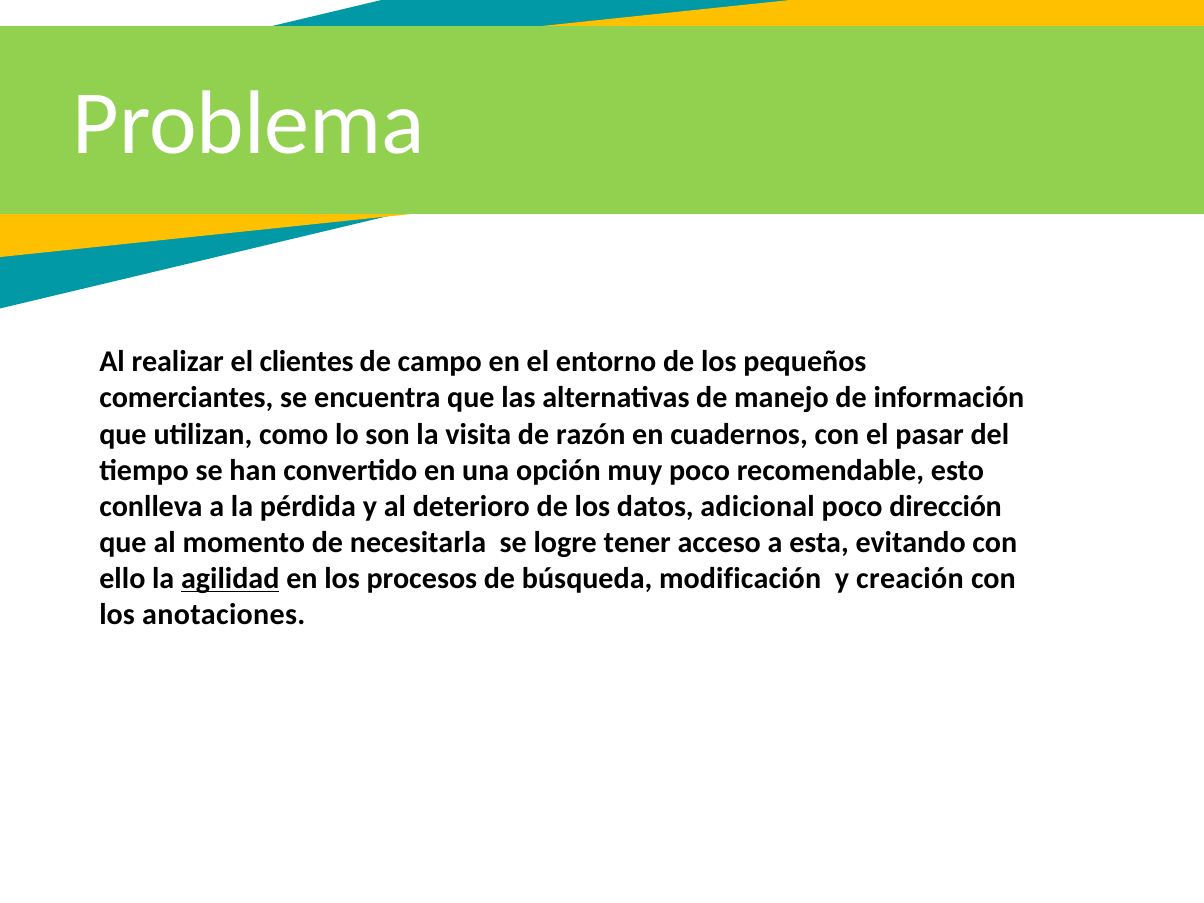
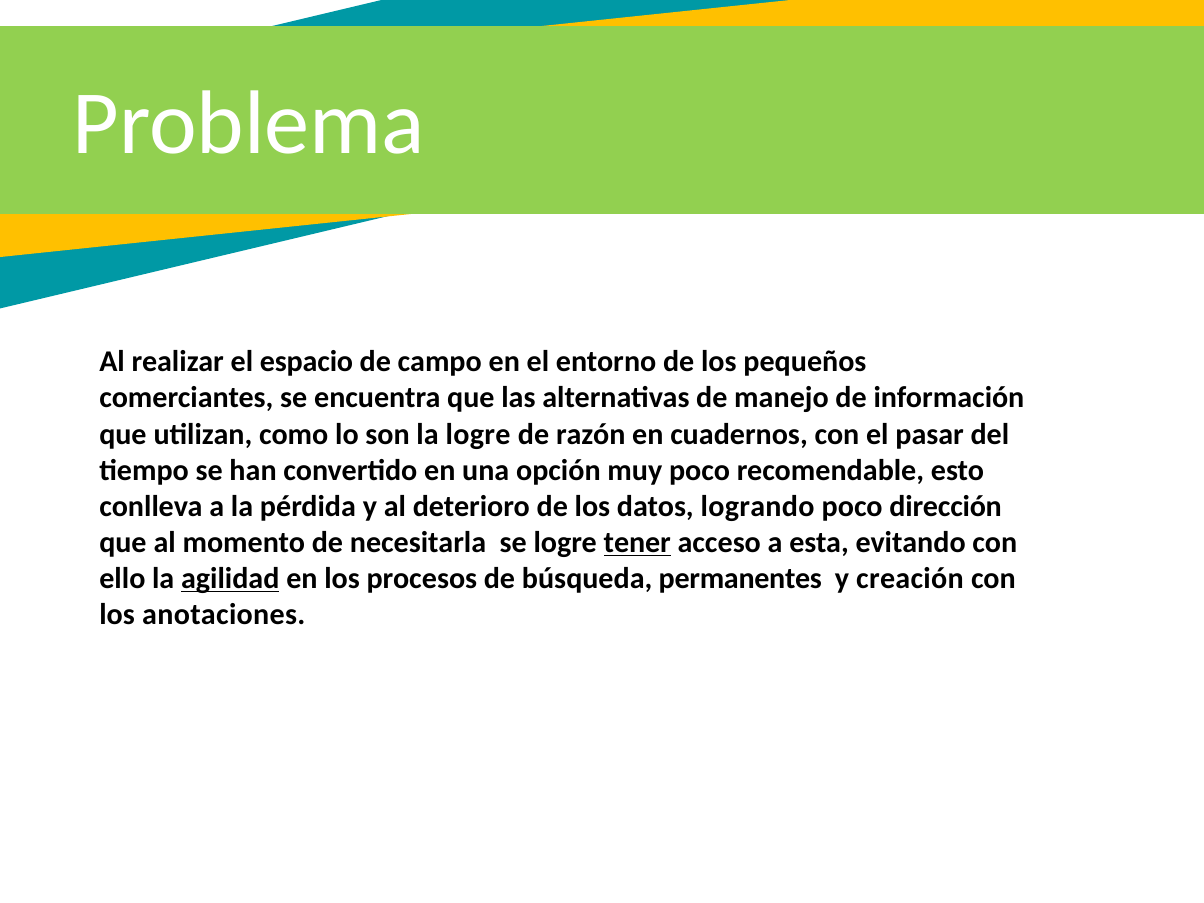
clientes: clientes -> espacio (307, 362)
la visita: visita -> logre (478, 434)
adicional: adicional -> logrando (758, 506)
tener underline: none -> present (637, 542)
modificación: modificación -> permanentes (740, 579)
